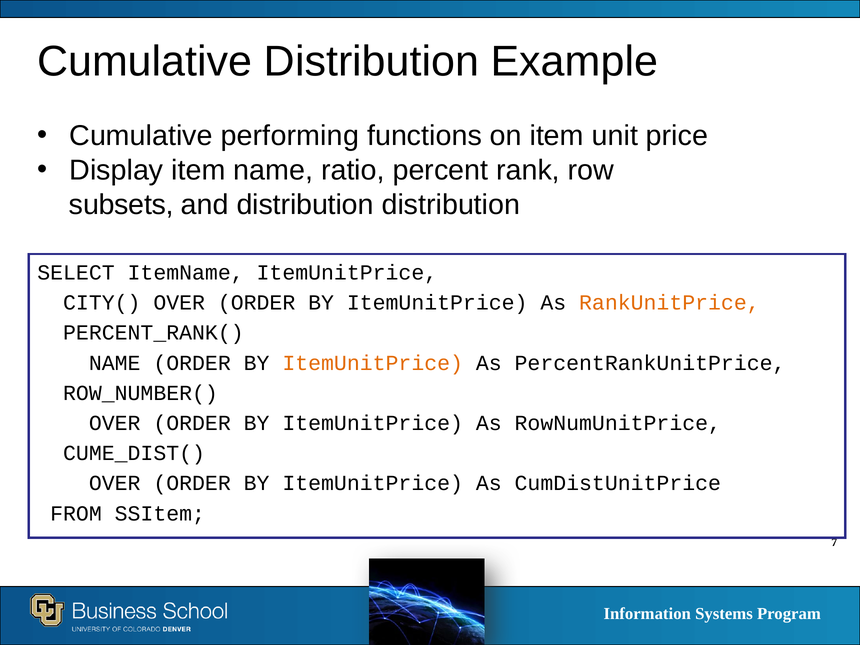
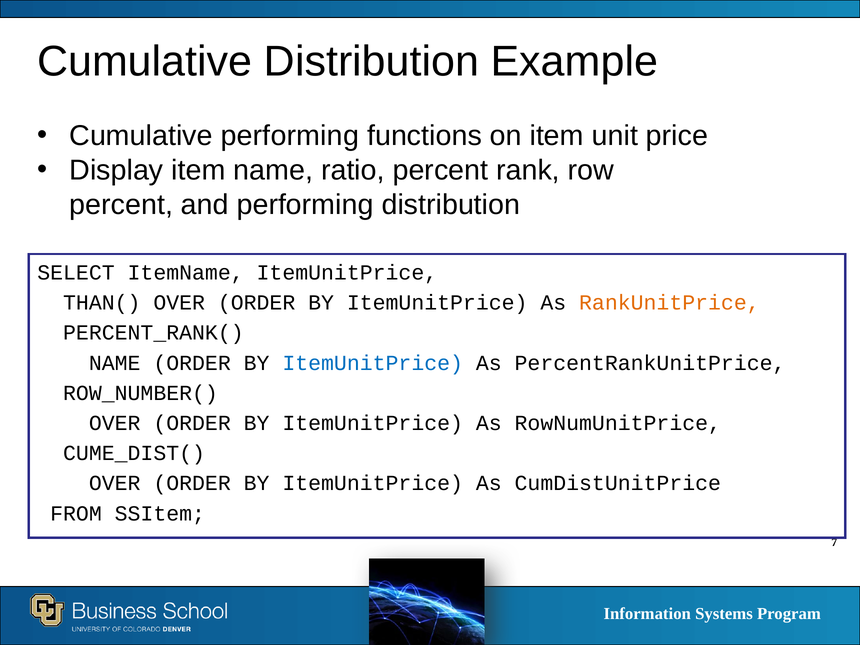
subsets: subsets -> percent (121, 205)
and distribution: distribution -> performing (305, 205)
CITY(: CITY( -> THAN( (102, 303)
ItemUnitPrice colour: orange -> blue (373, 363)
